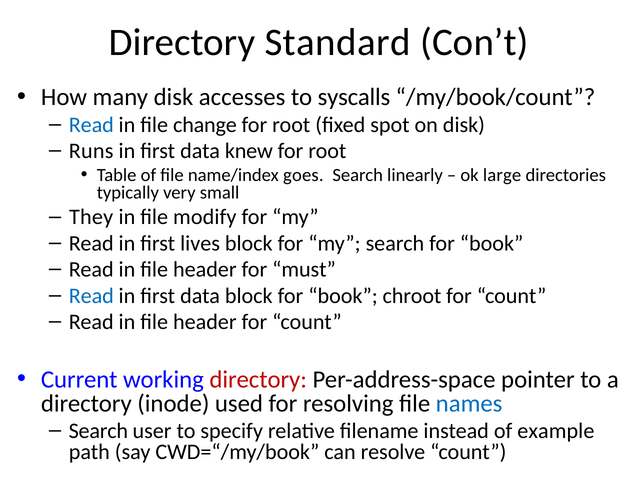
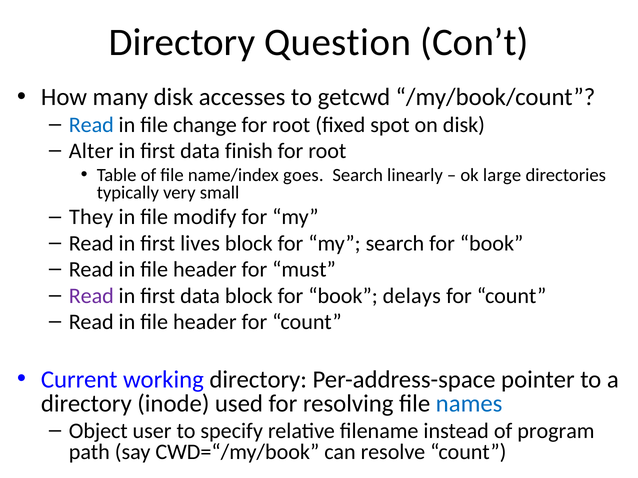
Standard: Standard -> Question (338, 43)
syscalls: syscalls -> getcwd (354, 97)
Runs: Runs -> Alter (91, 151)
knew: knew -> finish (249, 151)
Read colour: blue -> purple (91, 296)
chroot: chroot -> delays (412, 296)
directory colour: red -> black (258, 380)
Search: Search -> Object (98, 431)
example: example -> program (556, 431)
